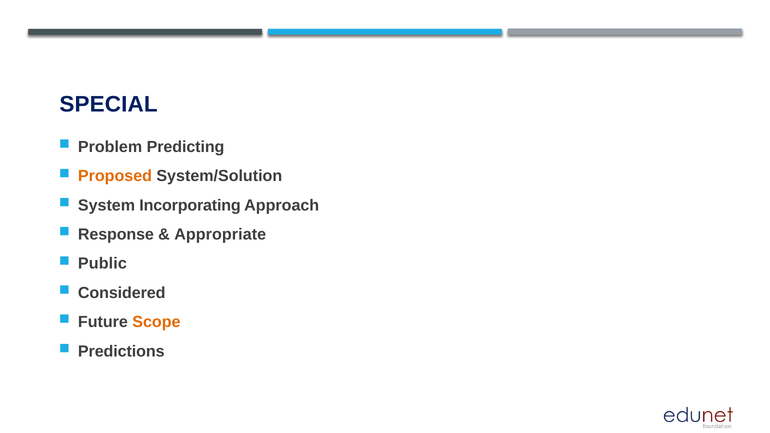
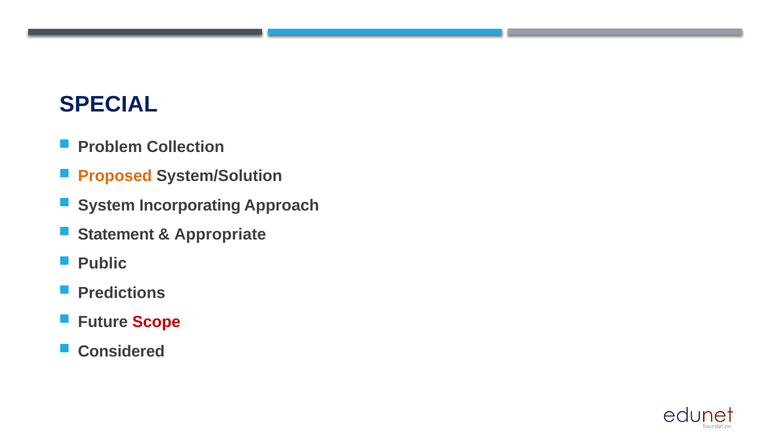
Predicting: Predicting -> Collection (185, 147)
Response: Response -> Statement (116, 235)
Considered: Considered -> Predictions (122, 293)
Scope colour: orange -> red (156, 322)
Predictions: Predictions -> Considered (121, 351)
